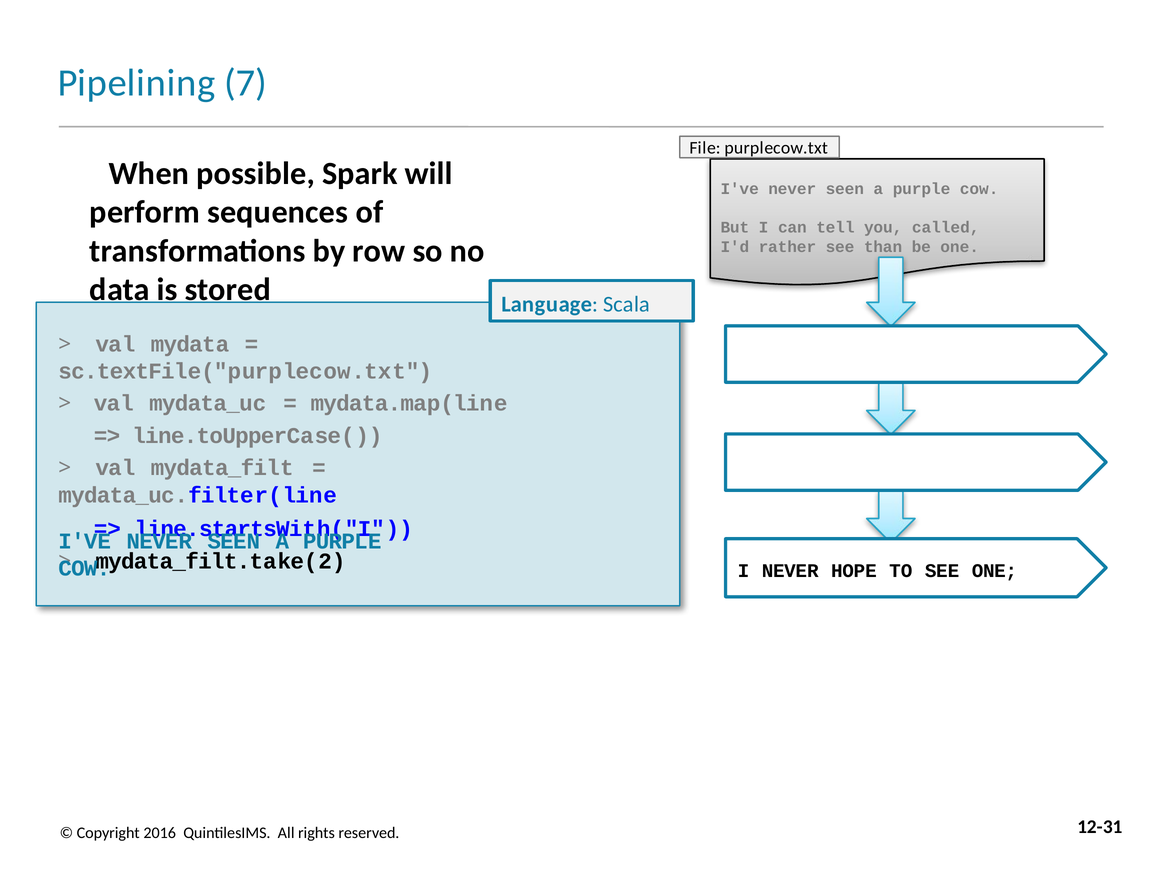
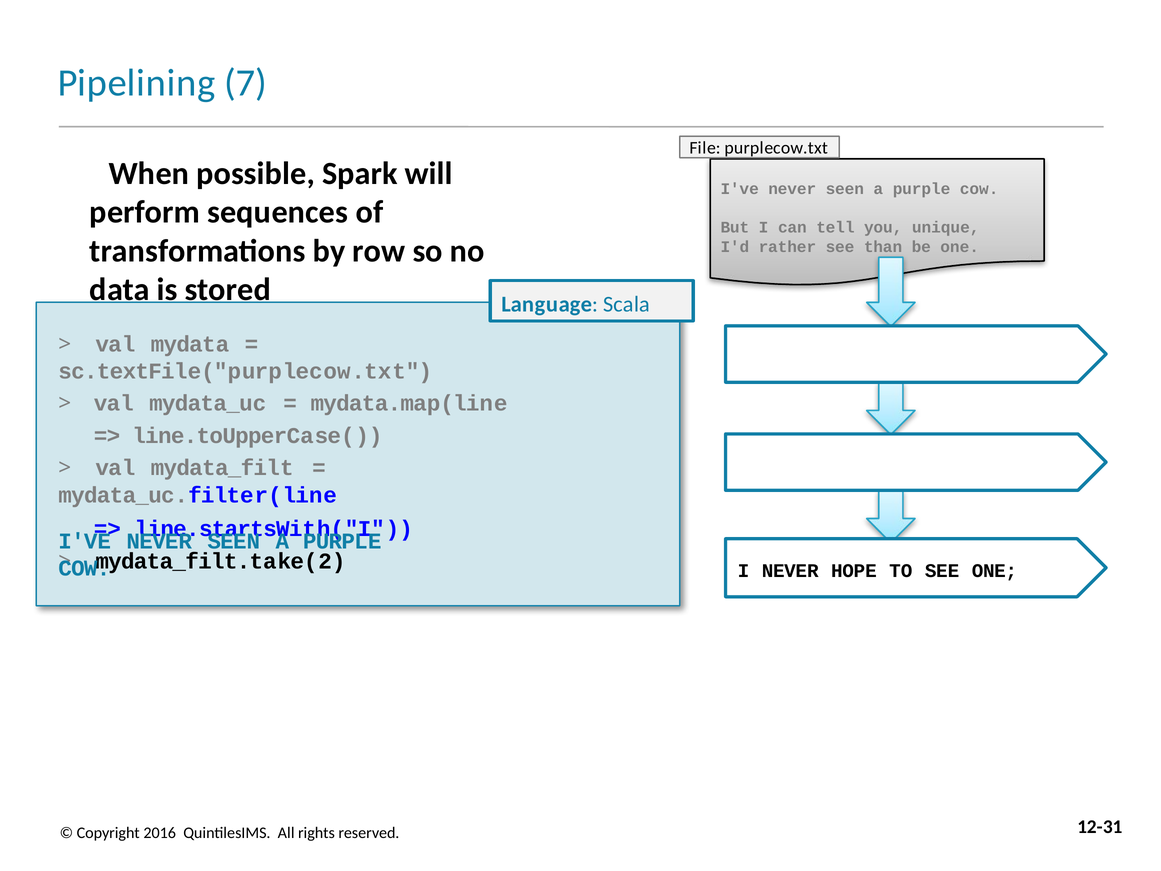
called: called -> unique (946, 228)
